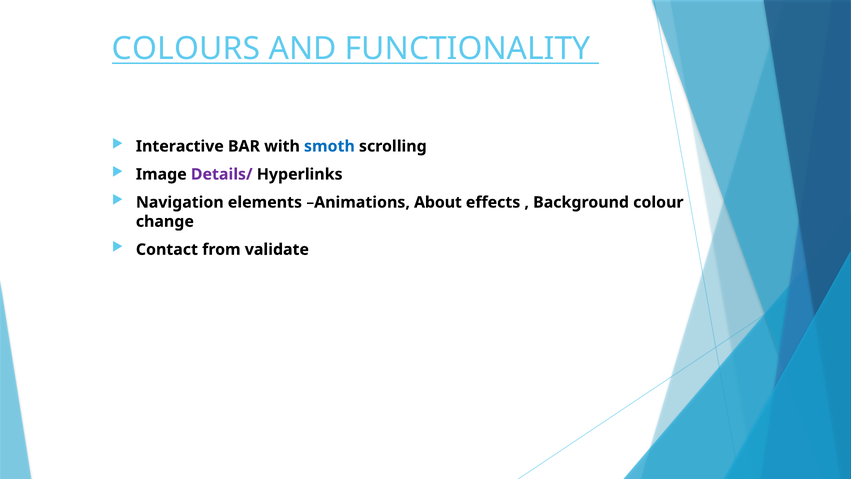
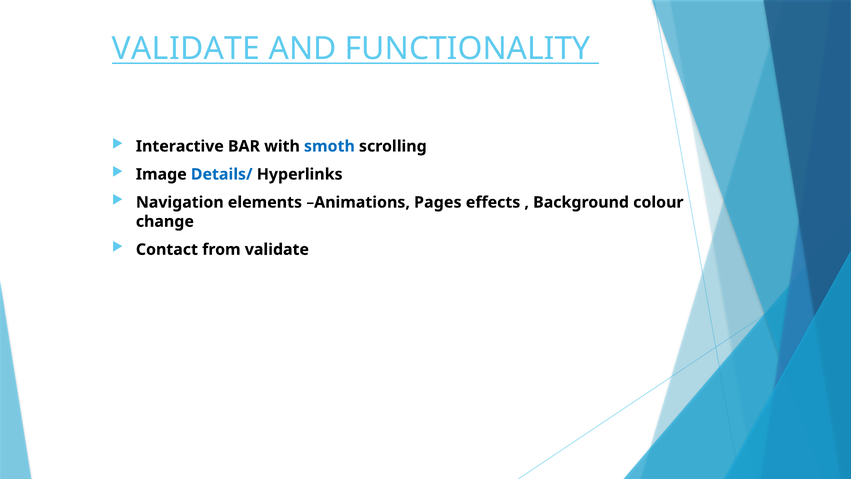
COLOURS: COLOURS -> VALIDATE (186, 49)
Details/ colour: purple -> blue (222, 174)
About: About -> Pages (438, 202)
